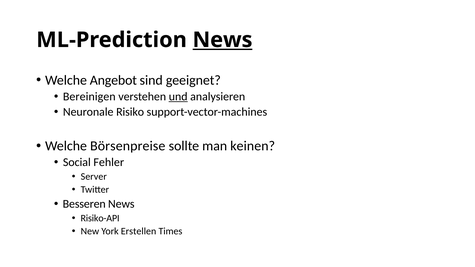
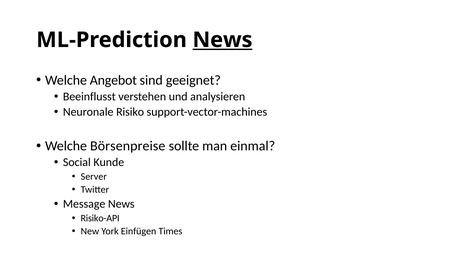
Bereinigen: Bereinigen -> Beeinflusst (89, 97)
und underline: present -> none (178, 97)
keinen: keinen -> einmal (253, 146)
Fehler: Fehler -> Kunde (109, 162)
Besseren: Besseren -> Message (84, 204)
Erstellen: Erstellen -> Einfügen (139, 231)
